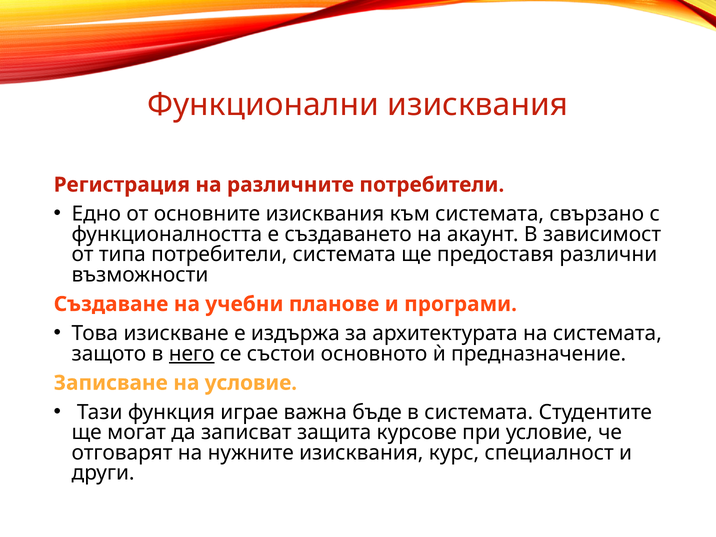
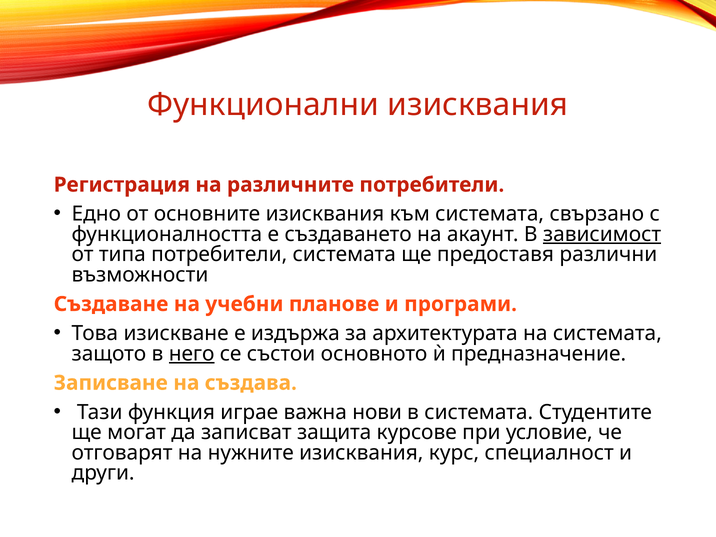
зависимост underline: none -> present (602, 234)
на условие: условие -> създава (251, 383)
бъде: бъде -> нови (377, 412)
